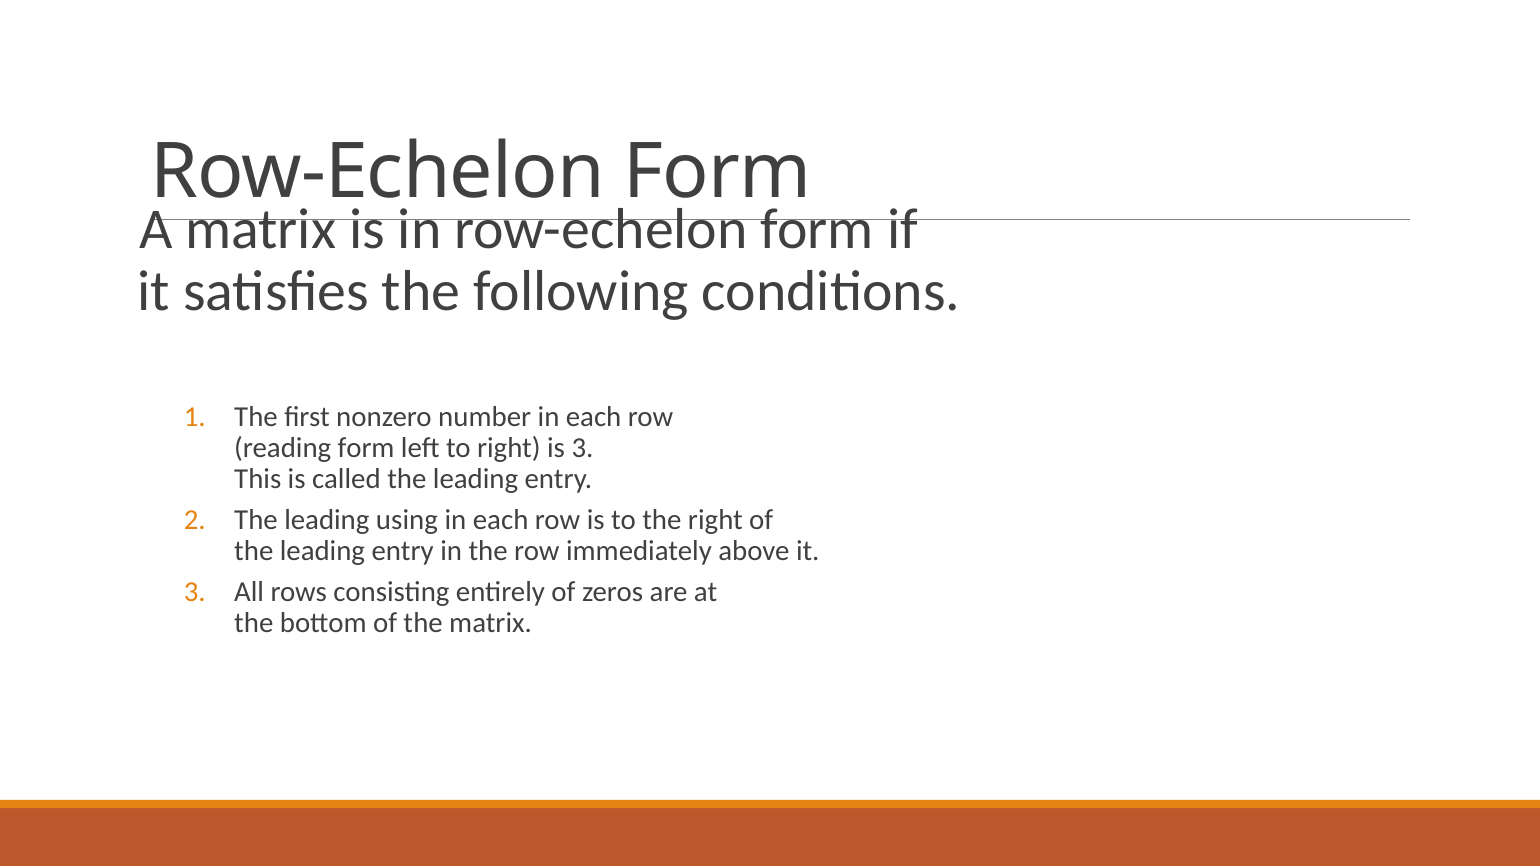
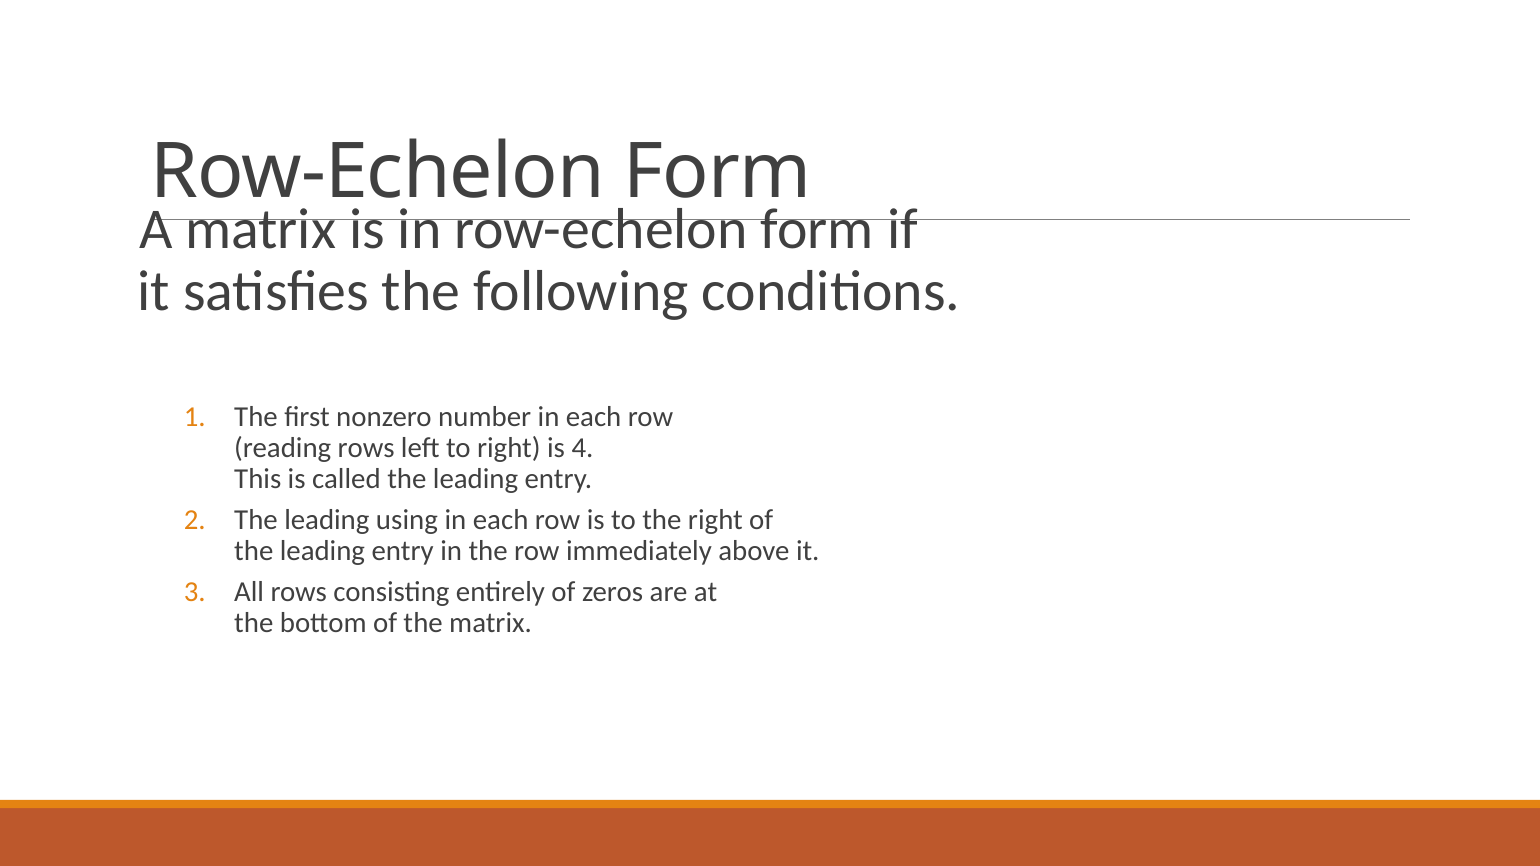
reading form: form -> rows (366, 448)
is 3: 3 -> 4 (582, 448)
